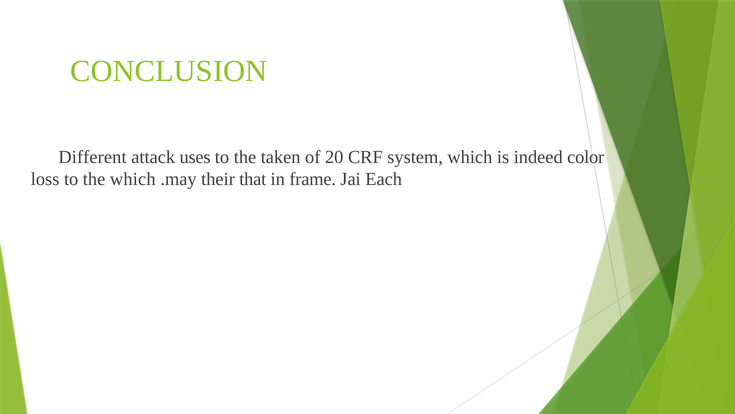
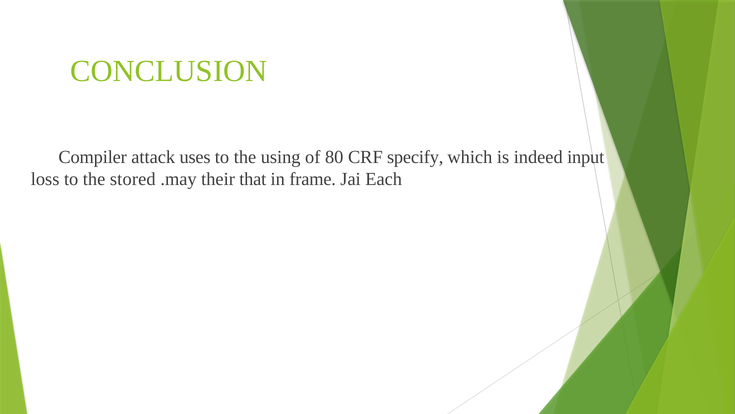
Different: Different -> Compiler (93, 157)
taken: taken -> using (281, 157)
20: 20 -> 80 (334, 157)
system: system -> specify (415, 157)
color: color -> input (586, 157)
the which: which -> stored (133, 179)
